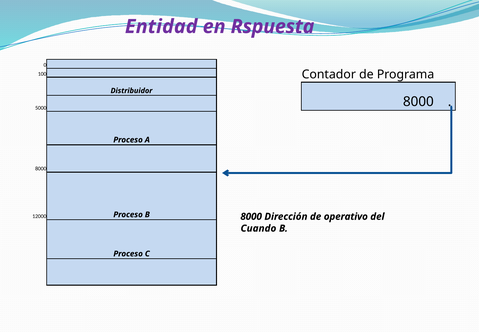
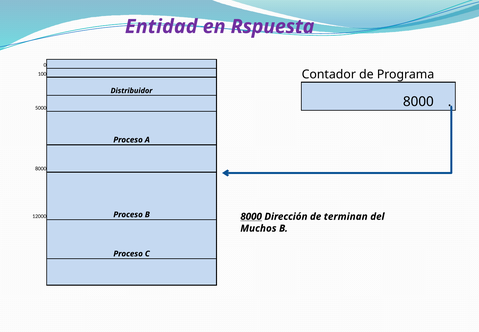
8000 underline: none -> present (251, 216)
operativo: operativo -> terminan (346, 216)
Cuando: Cuando -> Muchos (258, 228)
